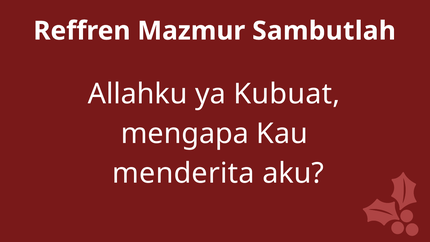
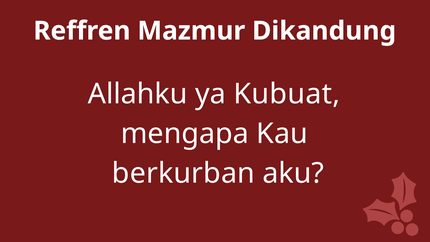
Sambutlah: Sambutlah -> Dikandung (324, 31)
menderita: menderita -> berkurban (183, 173)
